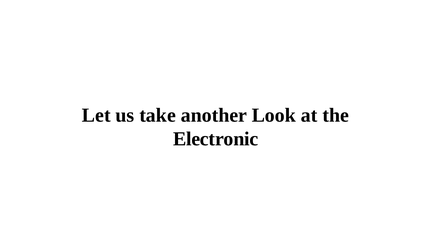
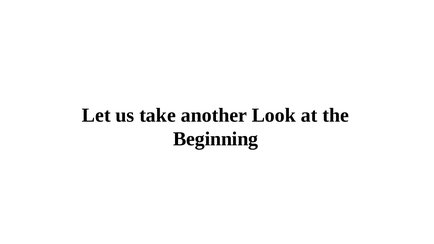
Electronic: Electronic -> Beginning (216, 139)
